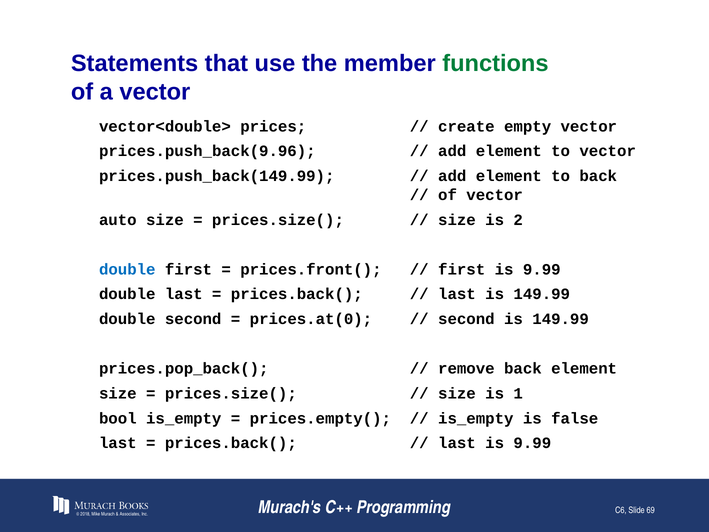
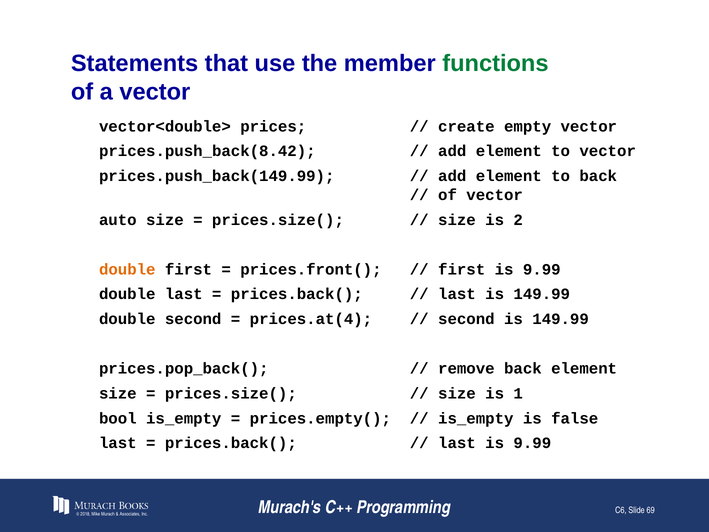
prices.push_back(9.96: prices.push_back(9.96 -> prices.push_back(8.42 (207, 151)
double colour: blue -> orange (127, 269)
prices.at(0: prices.at(0 -> prices.at(4 (311, 319)
